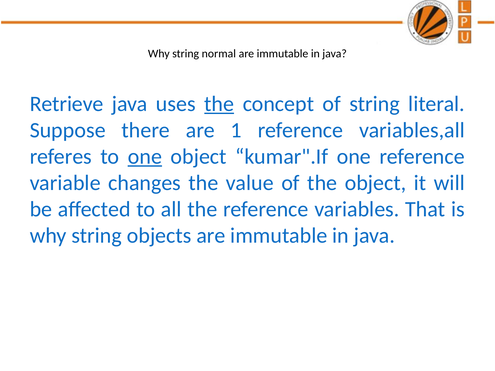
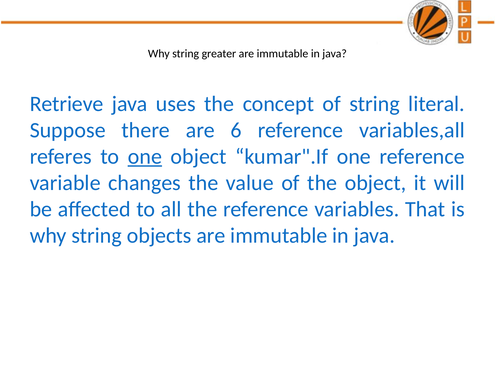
normal: normal -> greater (219, 54)
the underline: present -> none (219, 104)
1: 1 -> 6 (236, 130)
